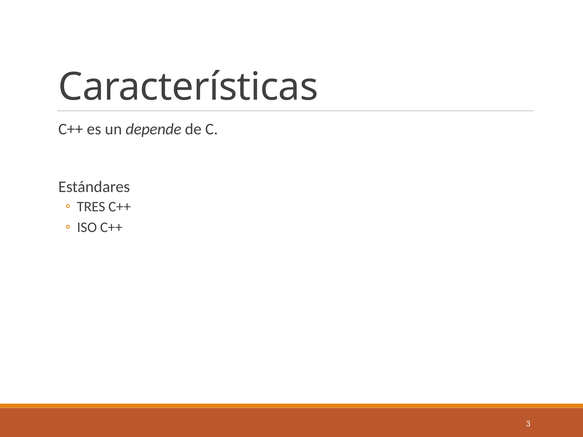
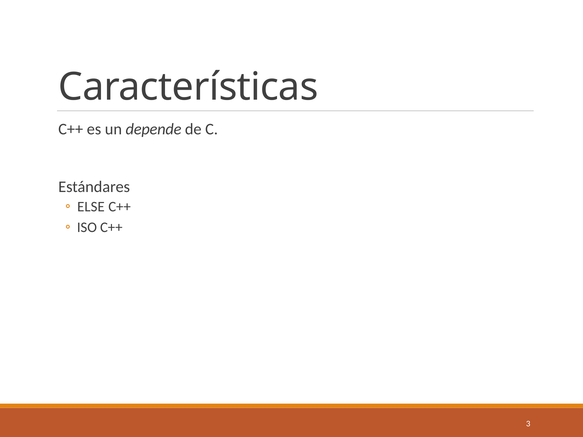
TRES: TRES -> ELSE (91, 207)
